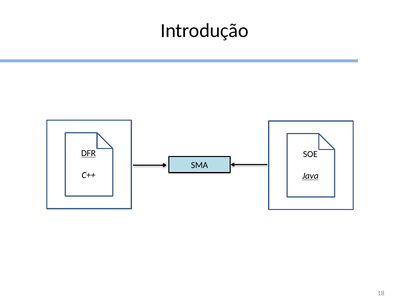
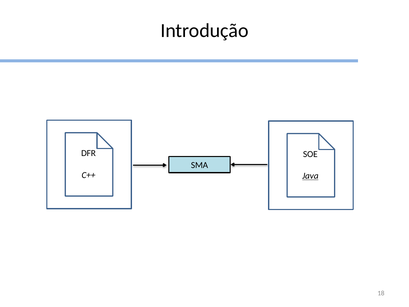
DFR underline: present -> none (88, 153)
